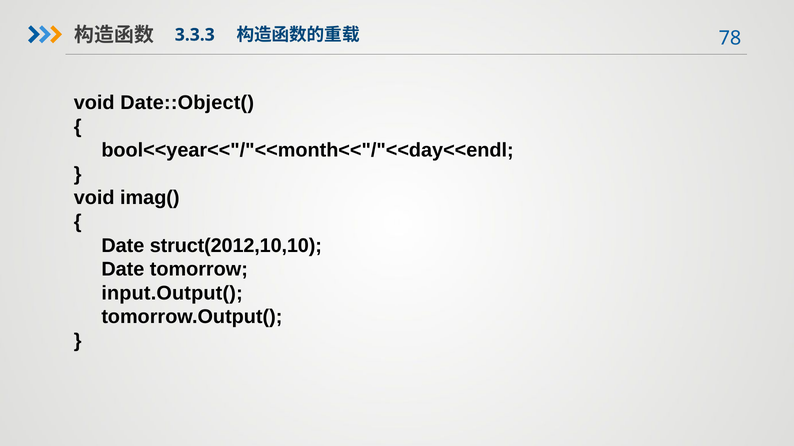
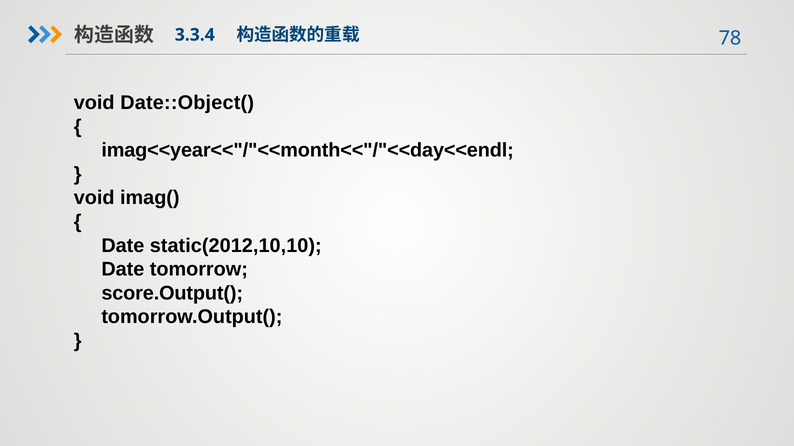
3.3.3: 3.3.3 -> 3.3.4 (195, 35)
bool<<year<<"/"<<month<<"/"<<day<<endl: bool<<year<<"/"<<month<<"/"<<day<<endl -> imag<<year<<"/"<<month<<"/"<<day<<endl (308, 151)
struct(2012,10,10: struct(2012,10,10 -> static(2012,10,10 (236, 246)
input.Output(: input.Output( -> score.Output( (172, 293)
